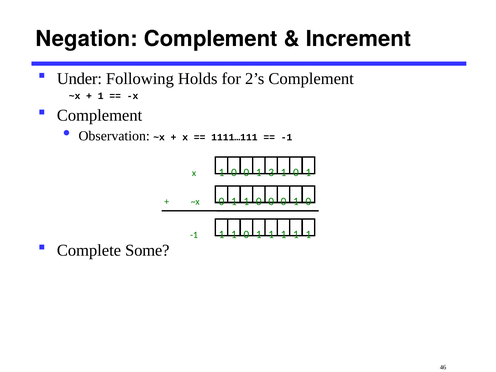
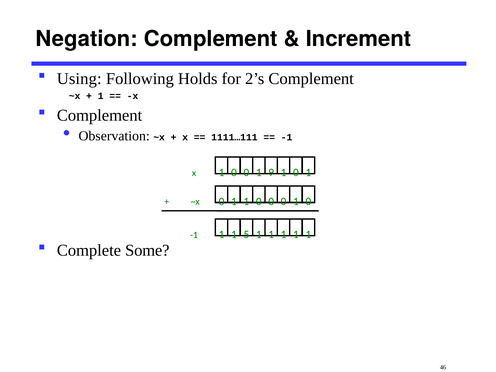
Under: Under -> Using (79, 79)
3: 3 -> 9 (271, 173)
0: 0 -> 5 (246, 235)
